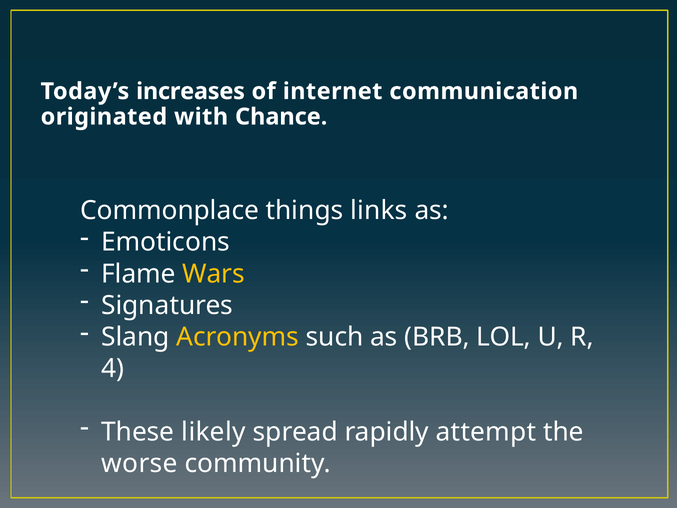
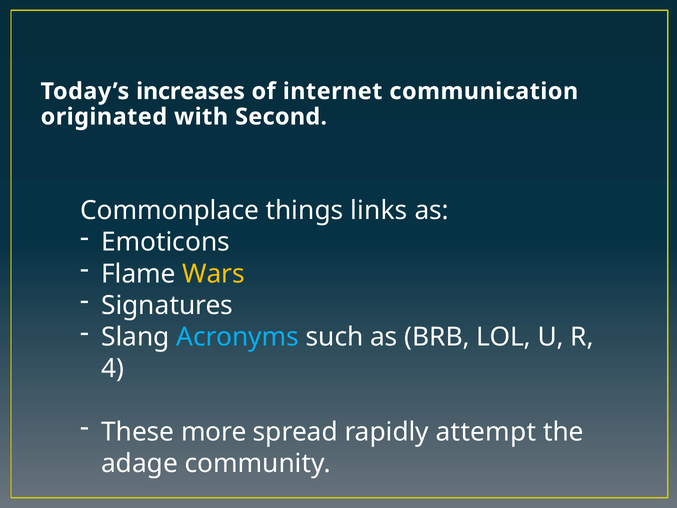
Chance: Chance -> Second (281, 117)
Acronyms colour: yellow -> light blue (238, 337)
likely: likely -> more (214, 432)
worse: worse -> adage (140, 463)
